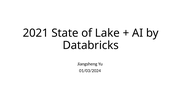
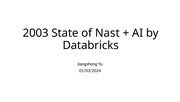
2021: 2021 -> 2003 (36, 33)
Lake: Lake -> Nast (107, 33)
